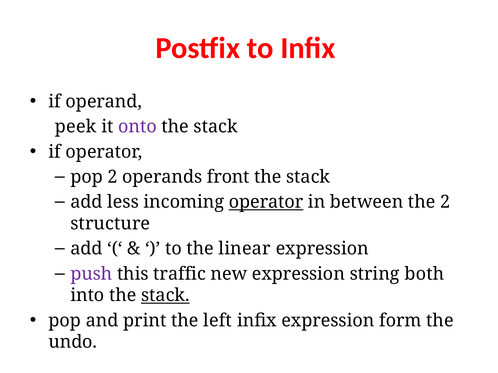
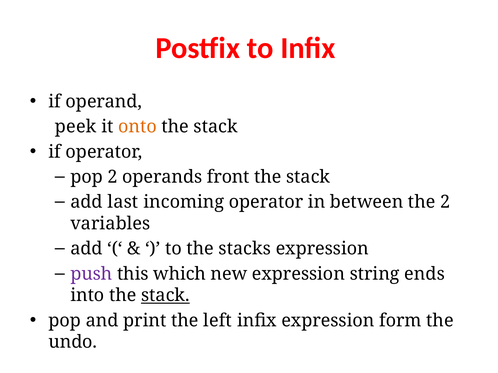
onto colour: purple -> orange (138, 127)
less: less -> last (123, 202)
operator underline: present -> none (266, 202)
structure: structure -> variables (110, 224)
linear: linear -> stacks (245, 249)
traffic: traffic -> which (180, 274)
both: both -> ends (425, 274)
